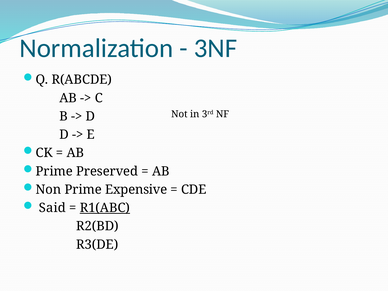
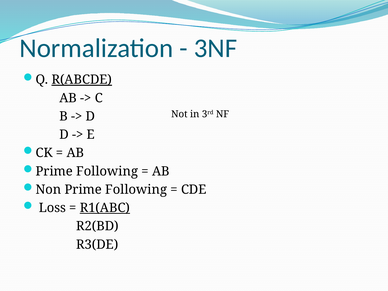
R(ABCDE underline: none -> present (82, 80)
Preserved: Preserved -> Following (107, 171)
Non Prime Expensive: Expensive -> Following (136, 190)
Said: Said -> Loss (52, 208)
